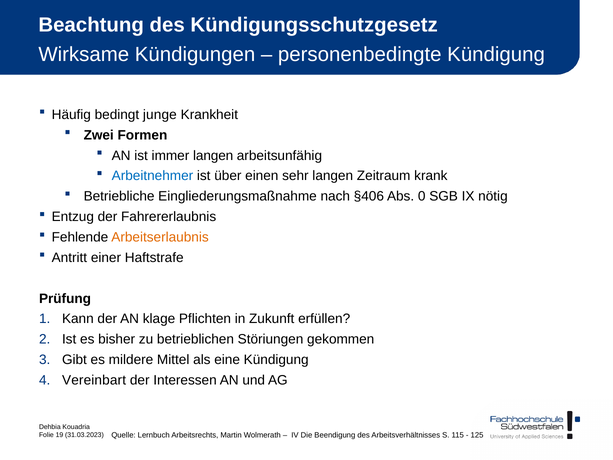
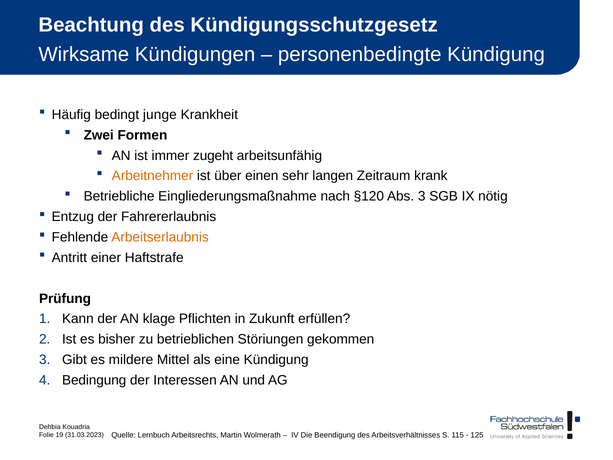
immer langen: langen -> zugeht (213, 155)
Arbeitnehmer colour: blue -> orange (152, 176)
§406: §406 -> §120 (369, 196)
Abs 0: 0 -> 3 (422, 196)
Vereinbart: Vereinbart -> Bedingung (94, 380)
